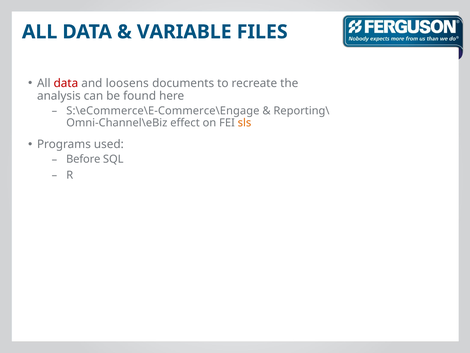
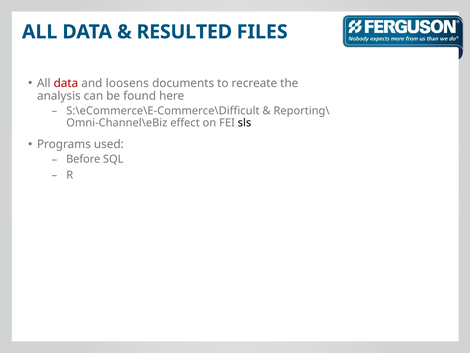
VARIABLE: VARIABLE -> RESULTED (184, 32)
S:\eCommerce\E-Commerce\Engage: S:\eCommerce\E-Commerce\Engage -> S:\eCommerce\E-Commerce\Difficult (163, 111)
sls colour: orange -> black (245, 123)
